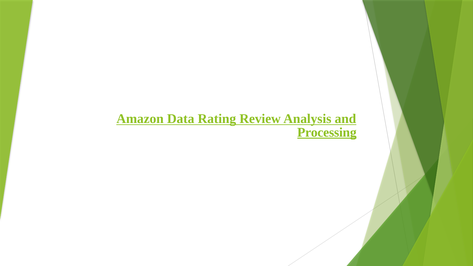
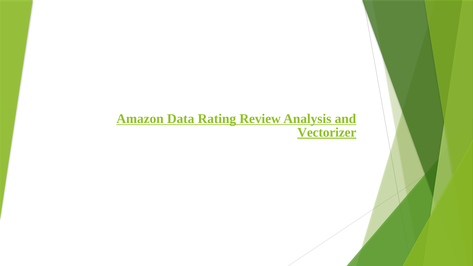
Processing: Processing -> Vectorizer (327, 132)
